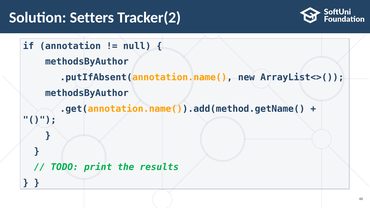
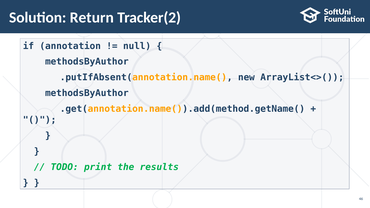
Setters: Setters -> Return (92, 18)
